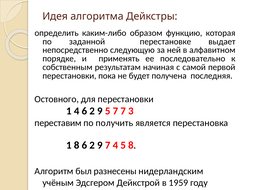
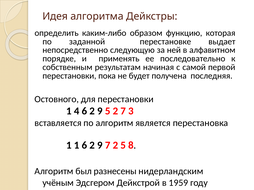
5 7: 7 -> 2 (115, 111)
переставим: переставим -> вставляется (58, 123)
по получить: получить -> алгоритм (115, 123)
1 8: 8 -> 1 (77, 146)
7 4: 4 -> 2 (115, 146)
